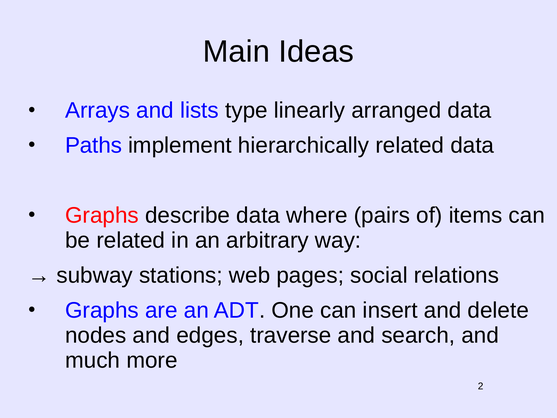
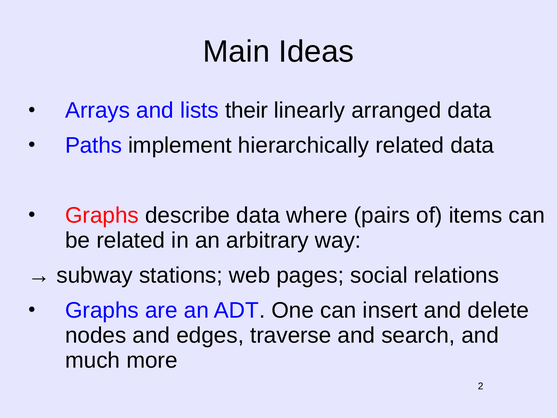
type: type -> their (247, 110)
